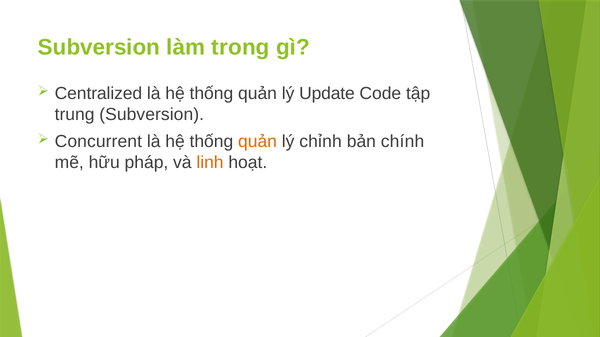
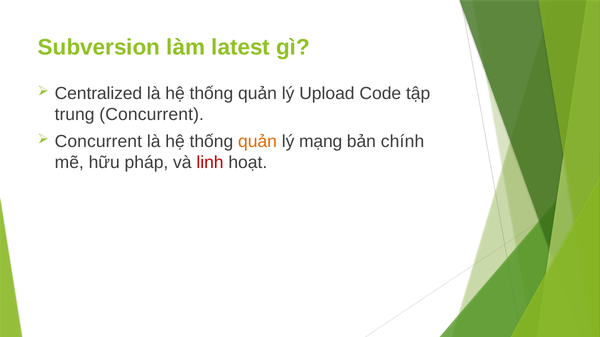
trong: trong -> latest (241, 47)
Update: Update -> Upload (327, 94)
trung Subversion: Subversion -> Concurrent (152, 115)
chỉnh: chỉnh -> mạng (321, 142)
linh colour: orange -> red (210, 163)
